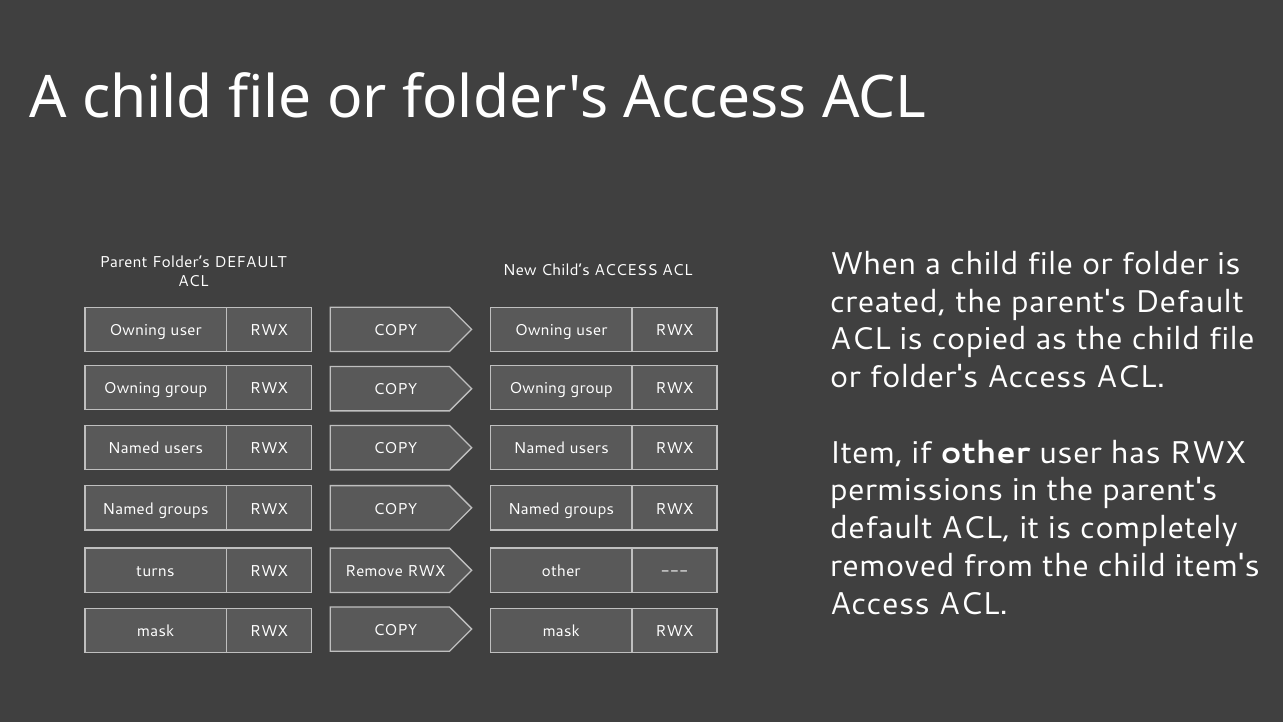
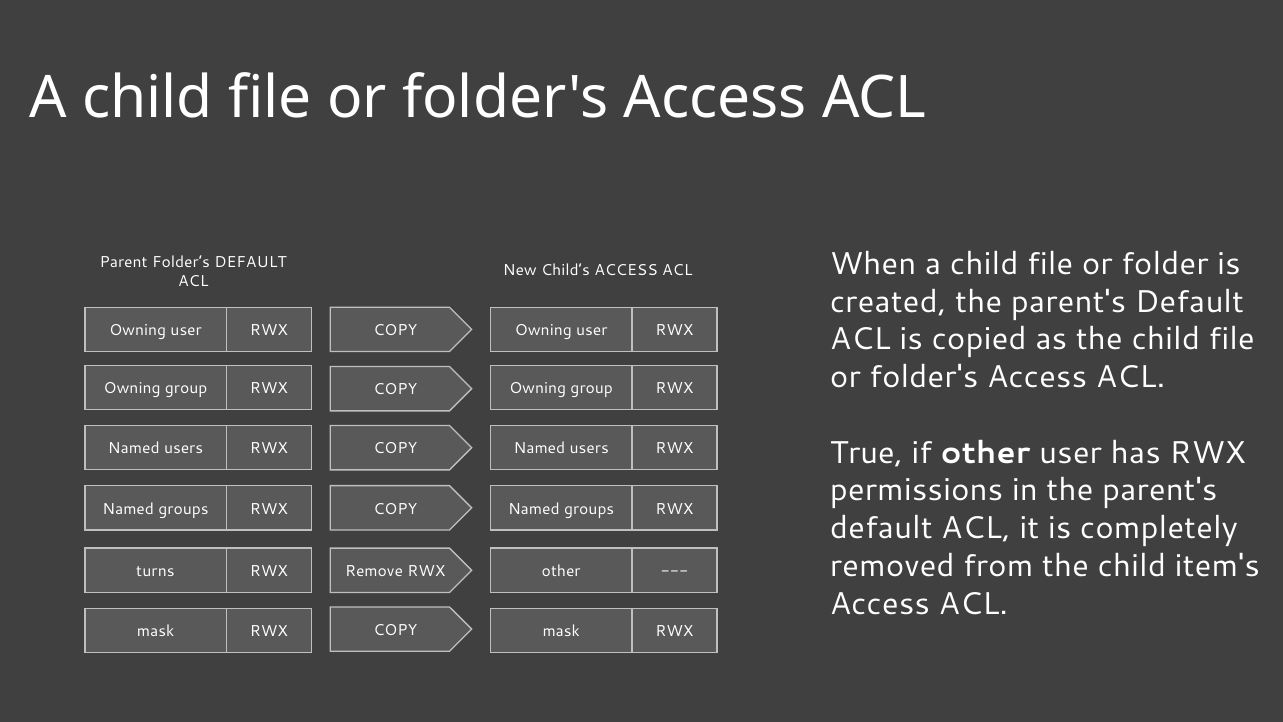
Item: Item -> True (867, 453)
